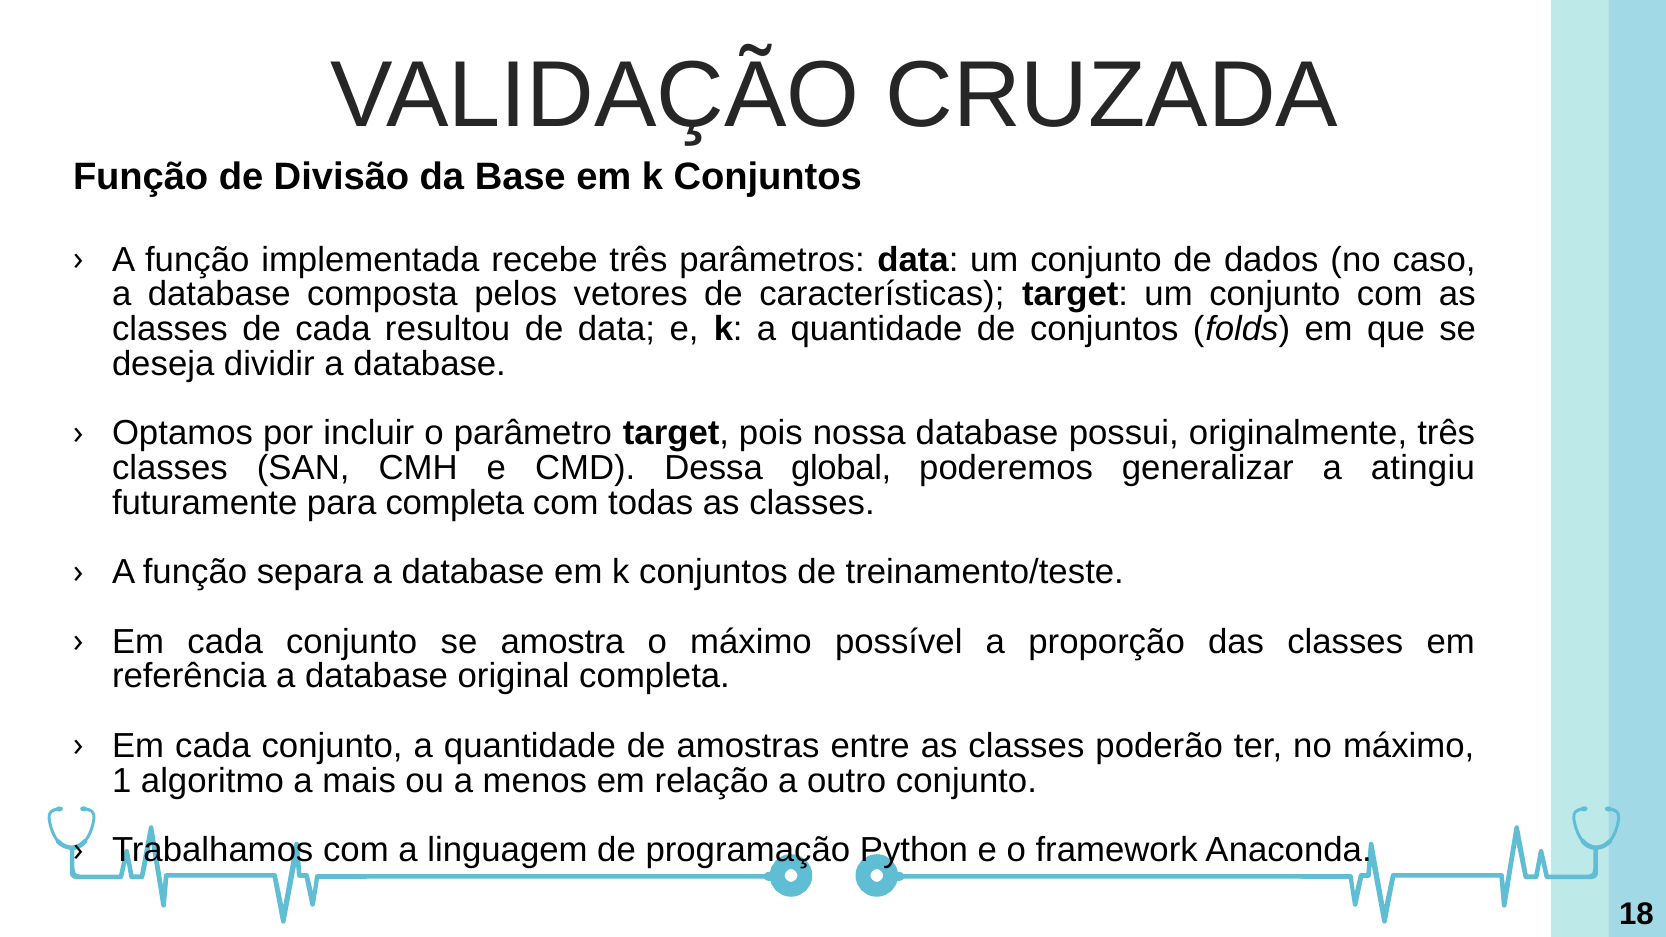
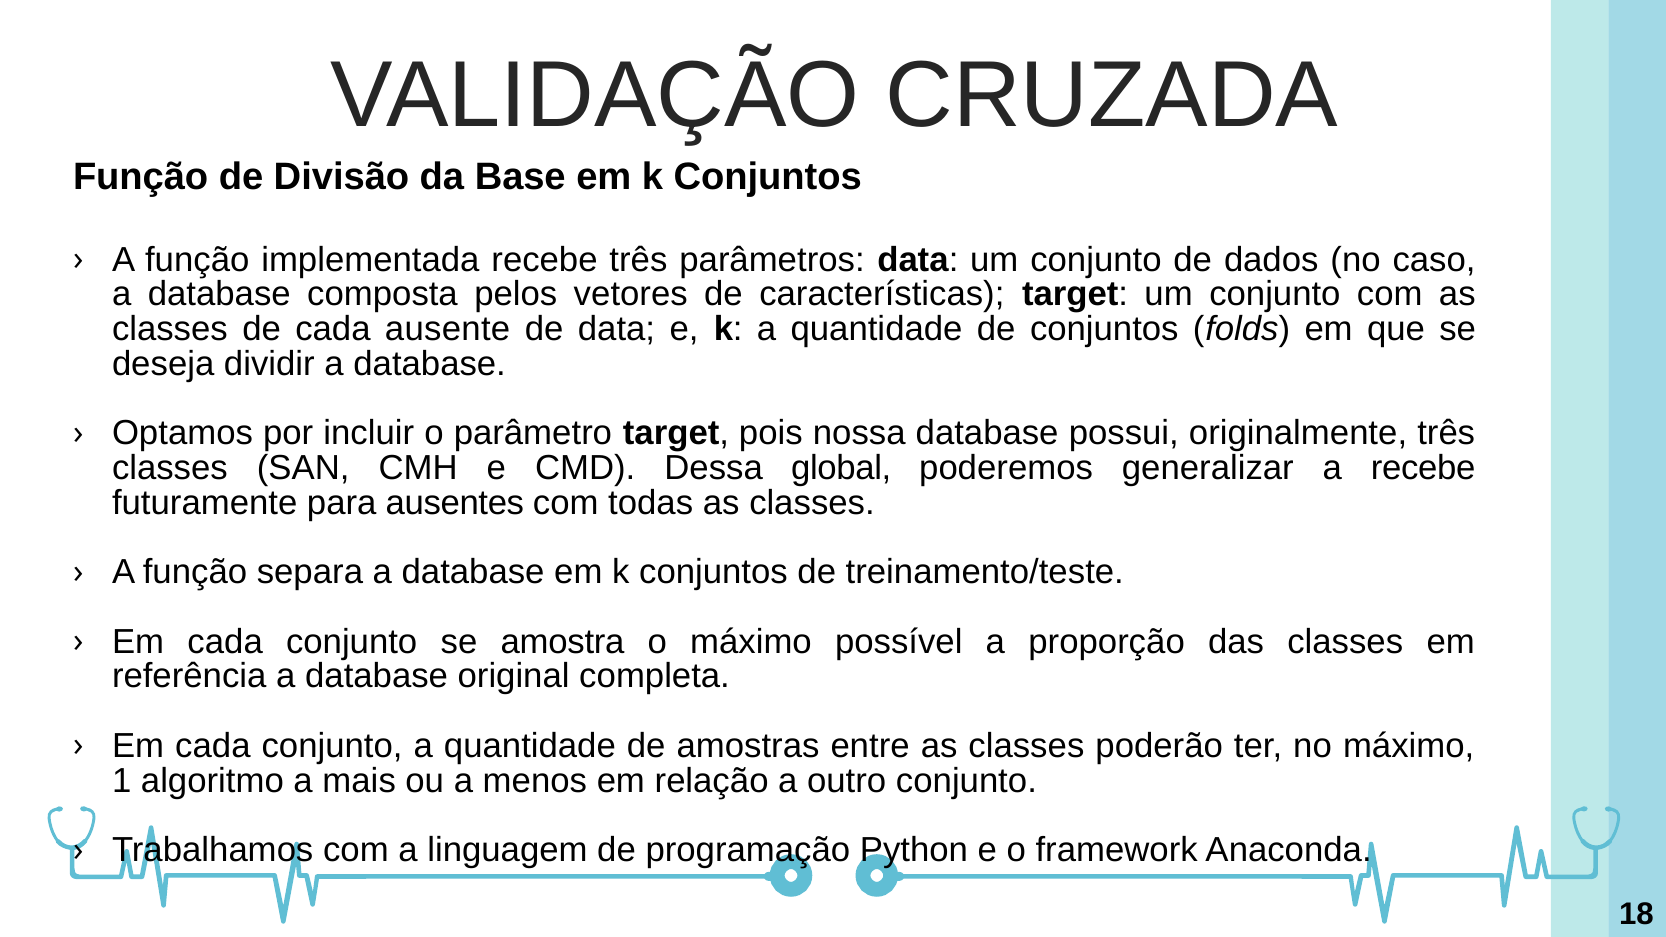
resultou: resultou -> ausente (448, 329)
a atingiu: atingiu -> recebe (1423, 468)
para completa: completa -> ausentes (455, 503)
